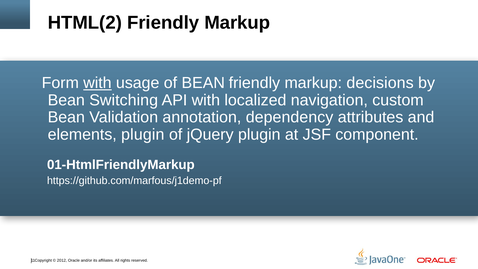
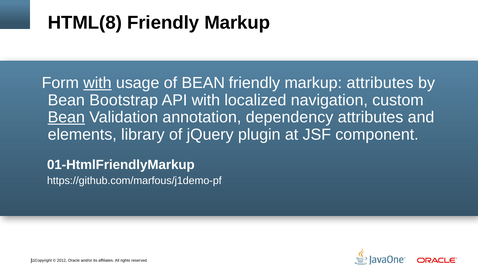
HTML(2: HTML(2 -> HTML(8 (85, 23)
markup decisions: decisions -> attributes (380, 83)
Switching: Switching -> Bootstrap (124, 100)
Bean underline: none -> present (66, 117)
elements plugin: plugin -> library (143, 134)
